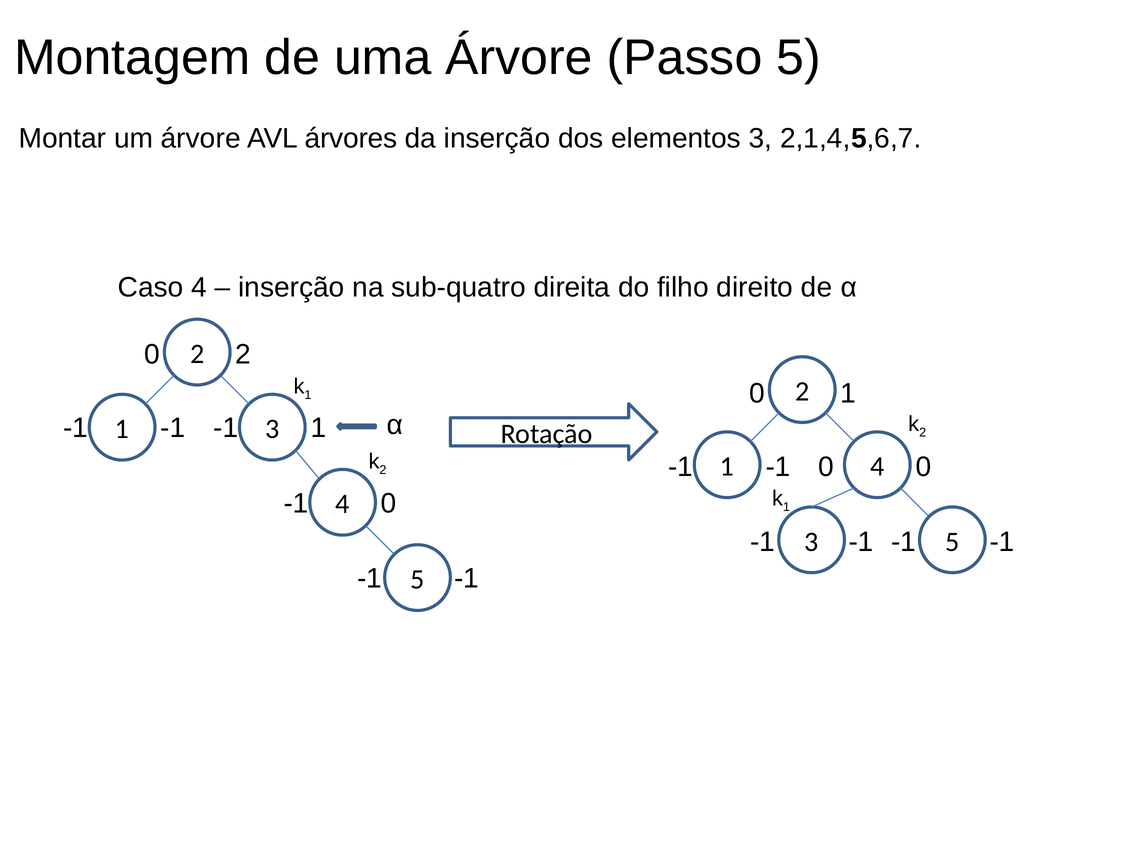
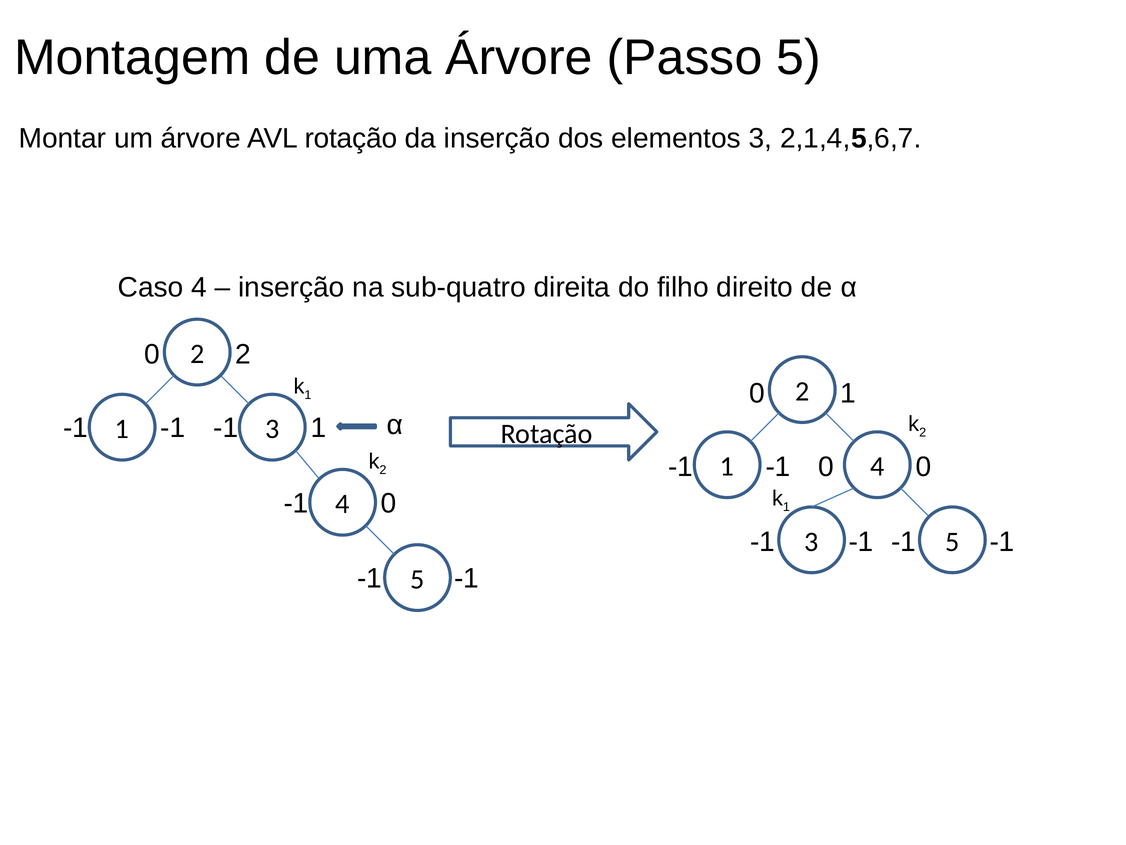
AVL árvores: árvores -> rotação (351, 139)
